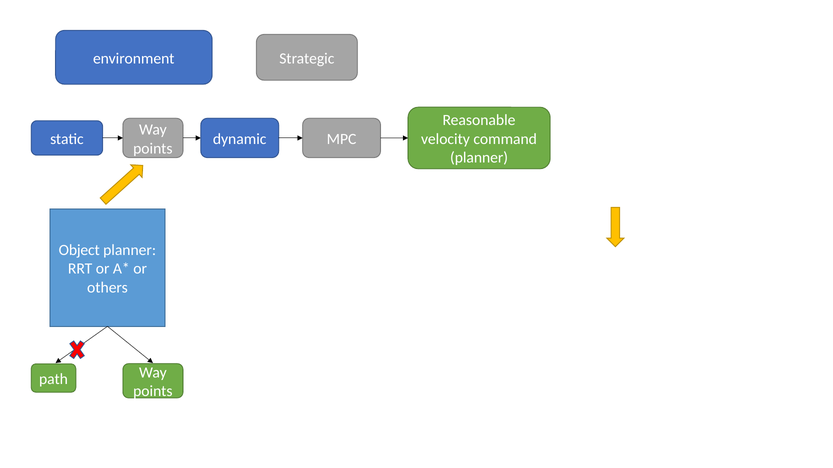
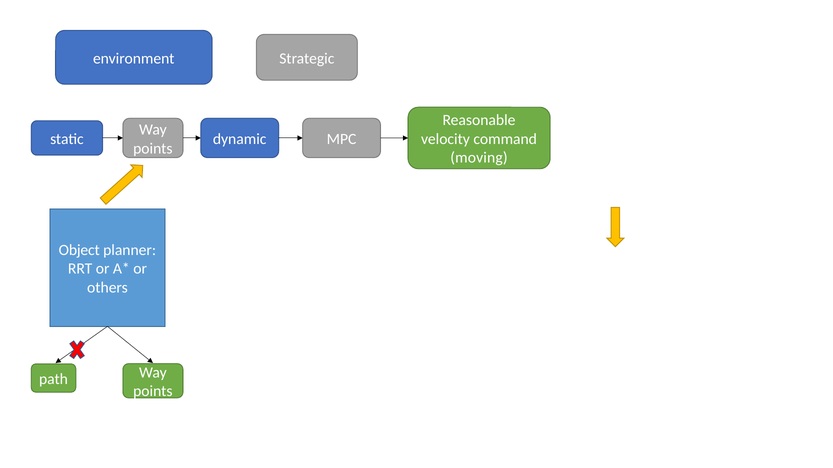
planner: planner -> moving (479, 158)
